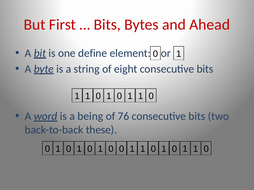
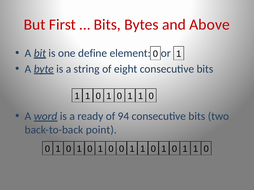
Ahead: Ahead -> Above (210, 25)
being: being -> ready (90, 117)
76: 76 -> 94 (124, 117)
these: these -> point (101, 130)
